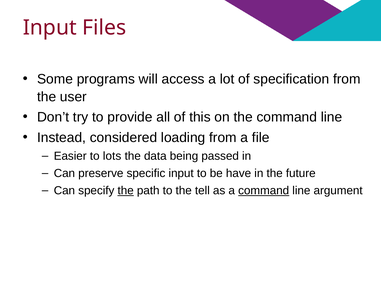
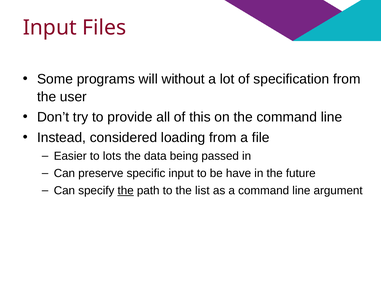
access: access -> without (183, 79)
tell: tell -> list (202, 190)
command underline: present -> none (264, 190)
